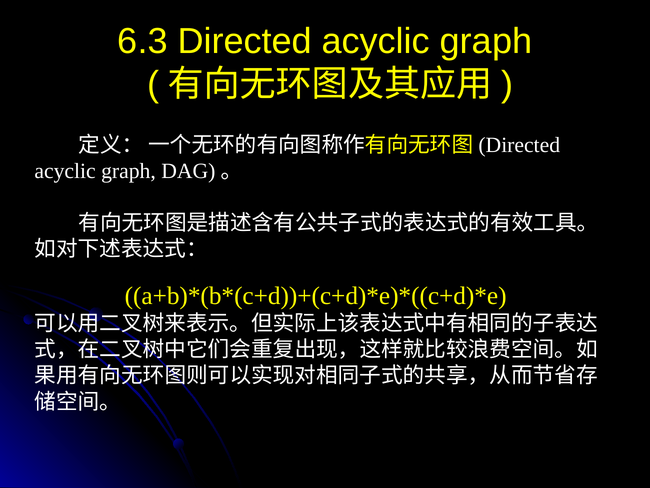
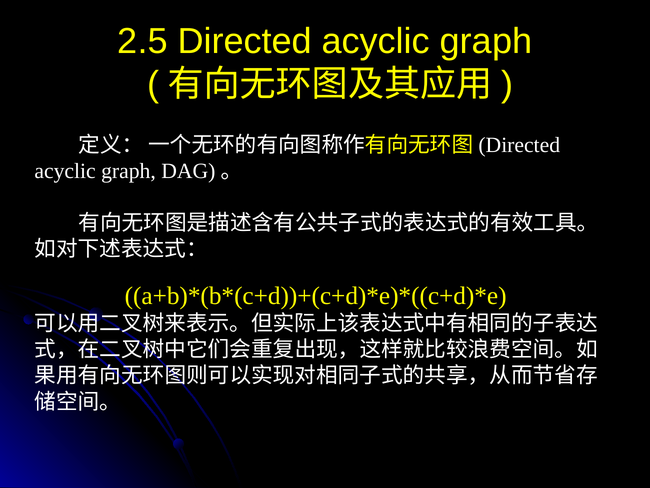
6.3: 6.3 -> 2.5 (143, 41)
